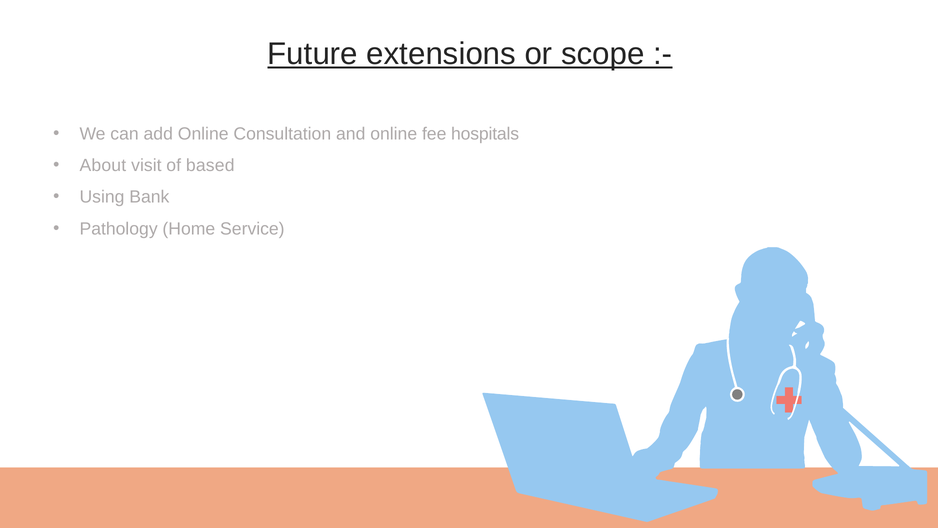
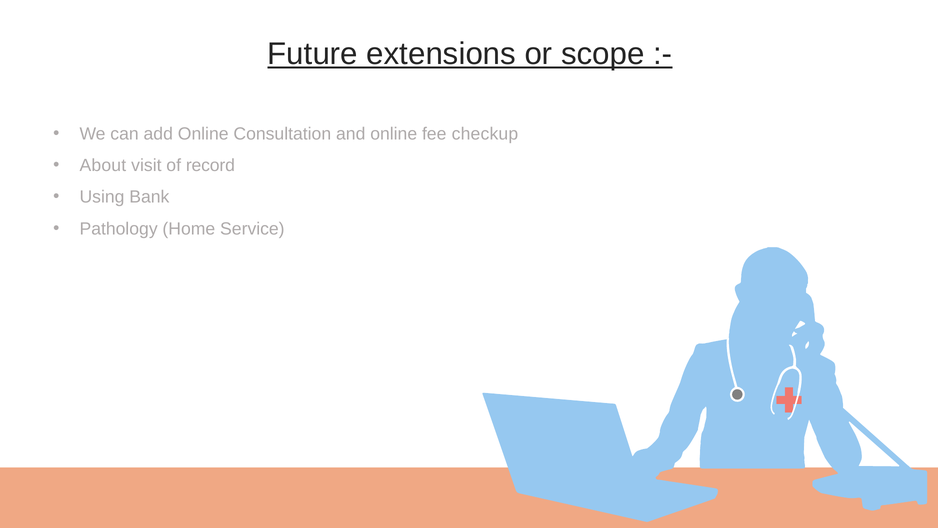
hospitals: hospitals -> checkup (485, 134)
based: based -> record (210, 165)
